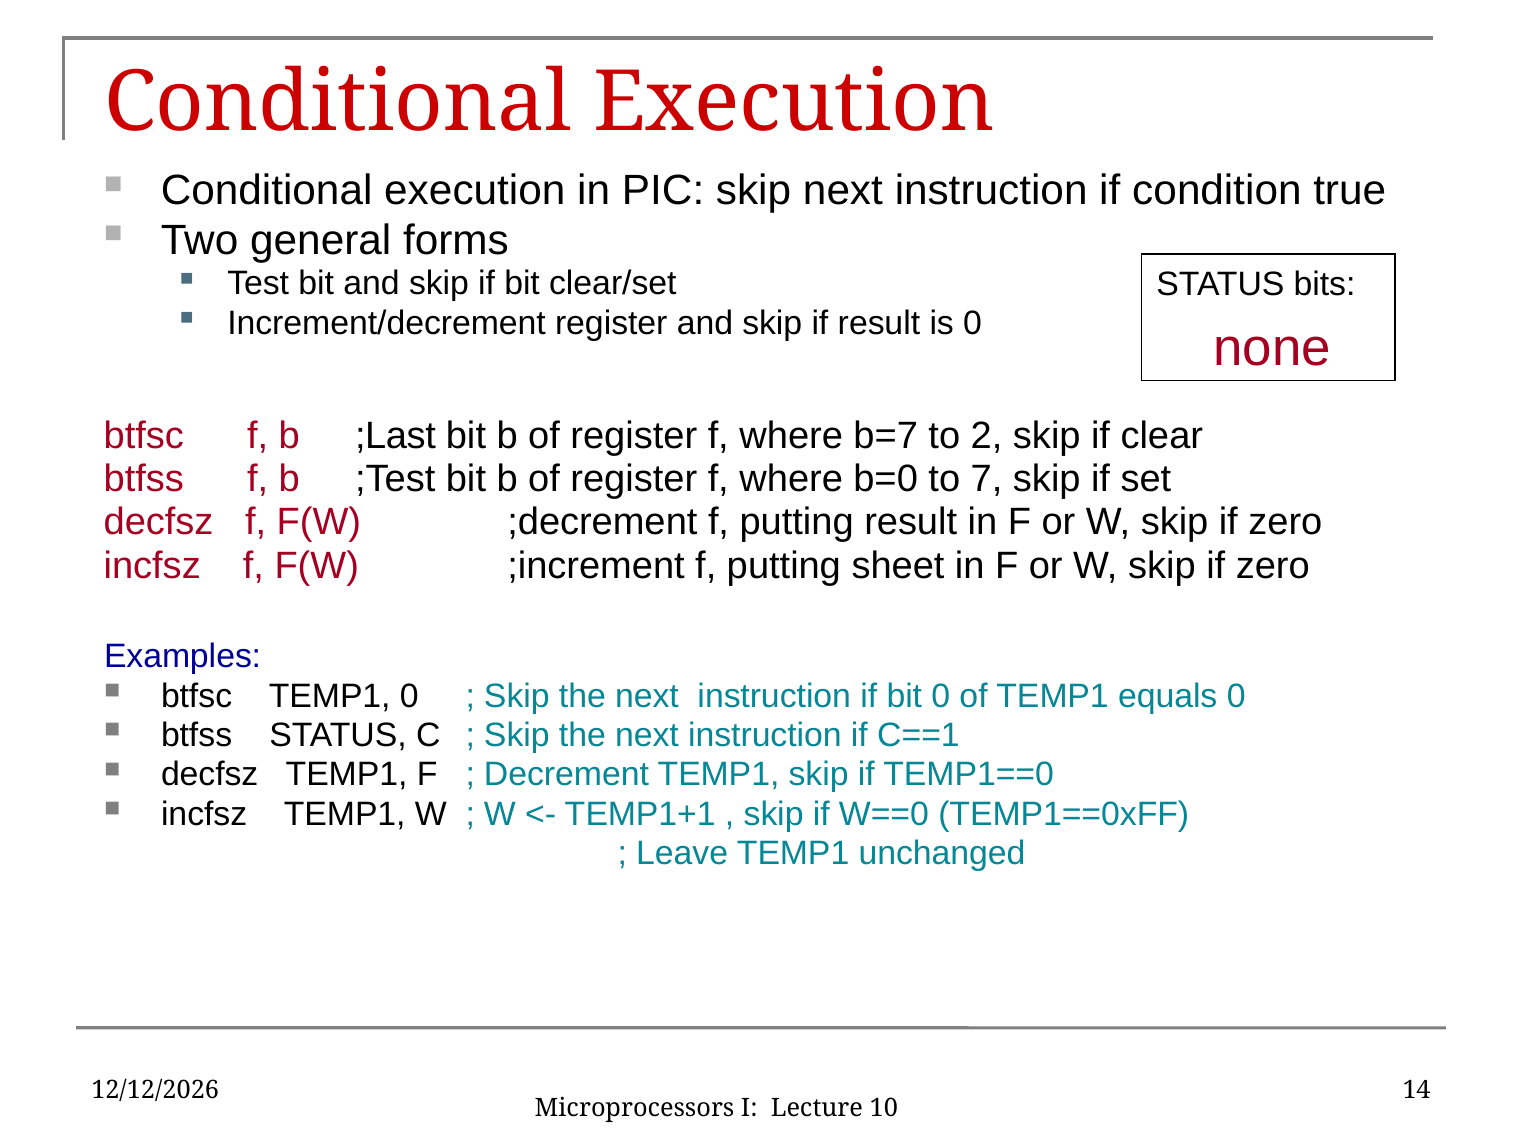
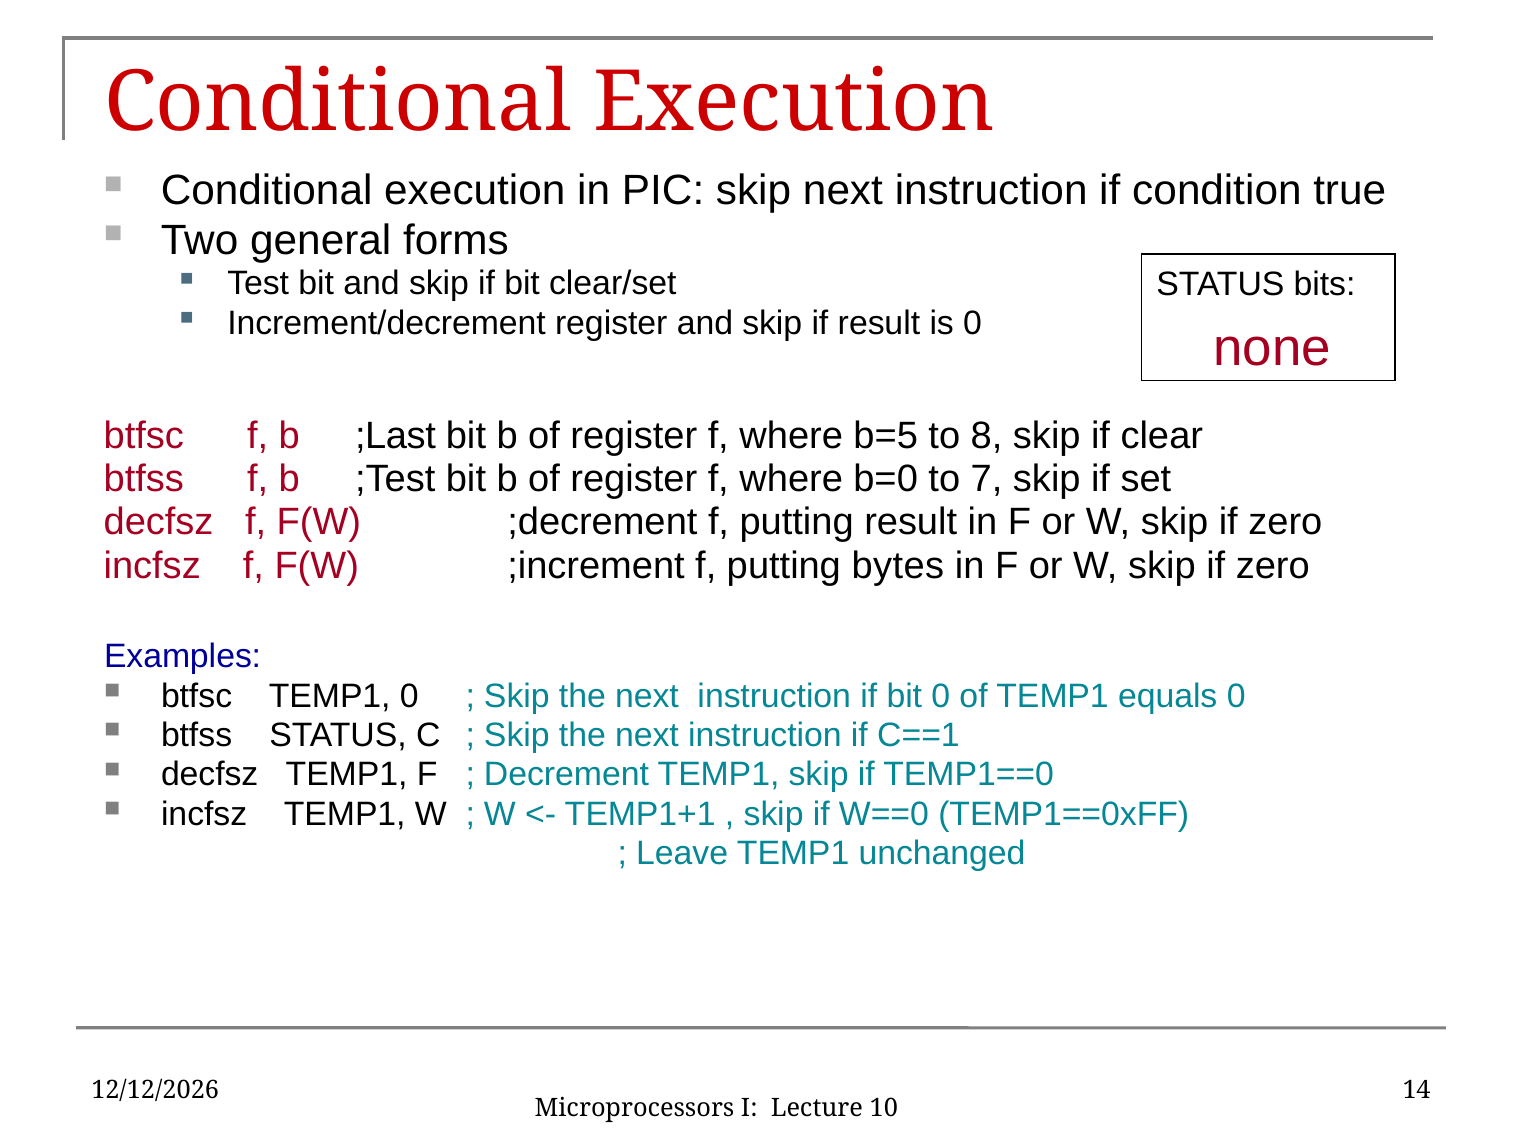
b=7: b=7 -> b=5 (886, 435)
2: 2 -> 8 (987, 435)
sheet: sheet -> bytes (898, 566)
